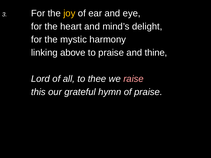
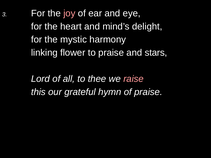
joy colour: yellow -> pink (69, 13)
above: above -> flower (73, 53)
thine: thine -> stars (156, 53)
